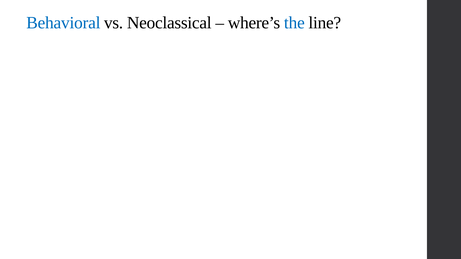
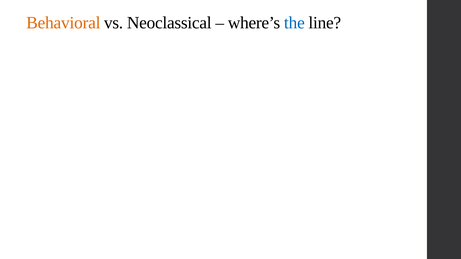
Behavioral colour: blue -> orange (63, 23)
